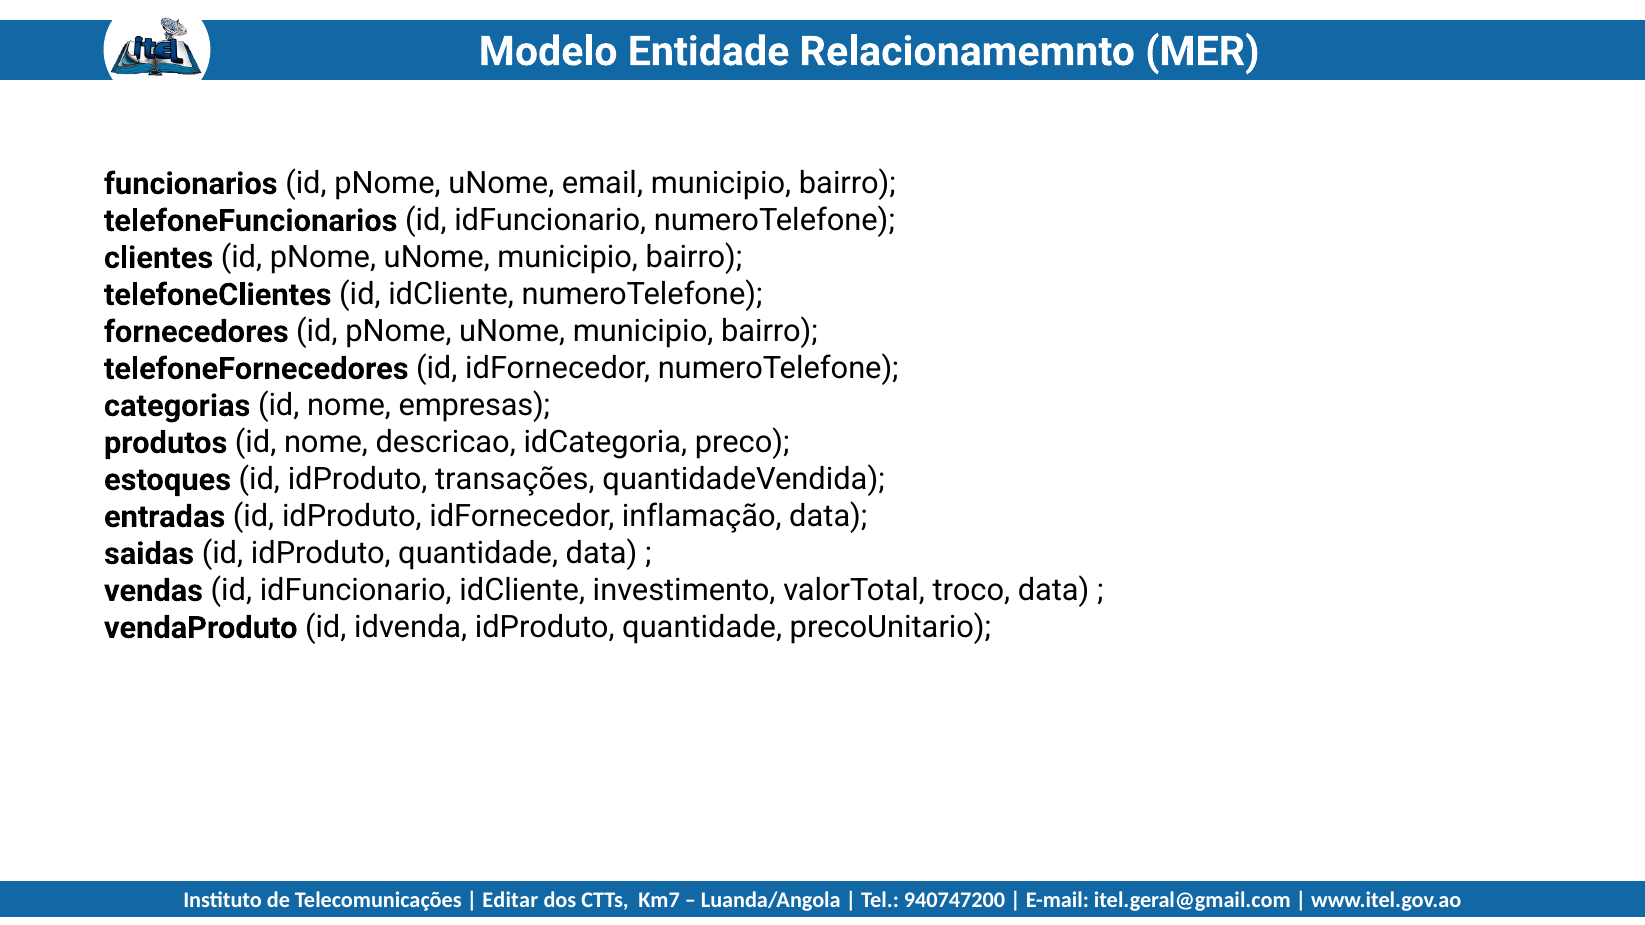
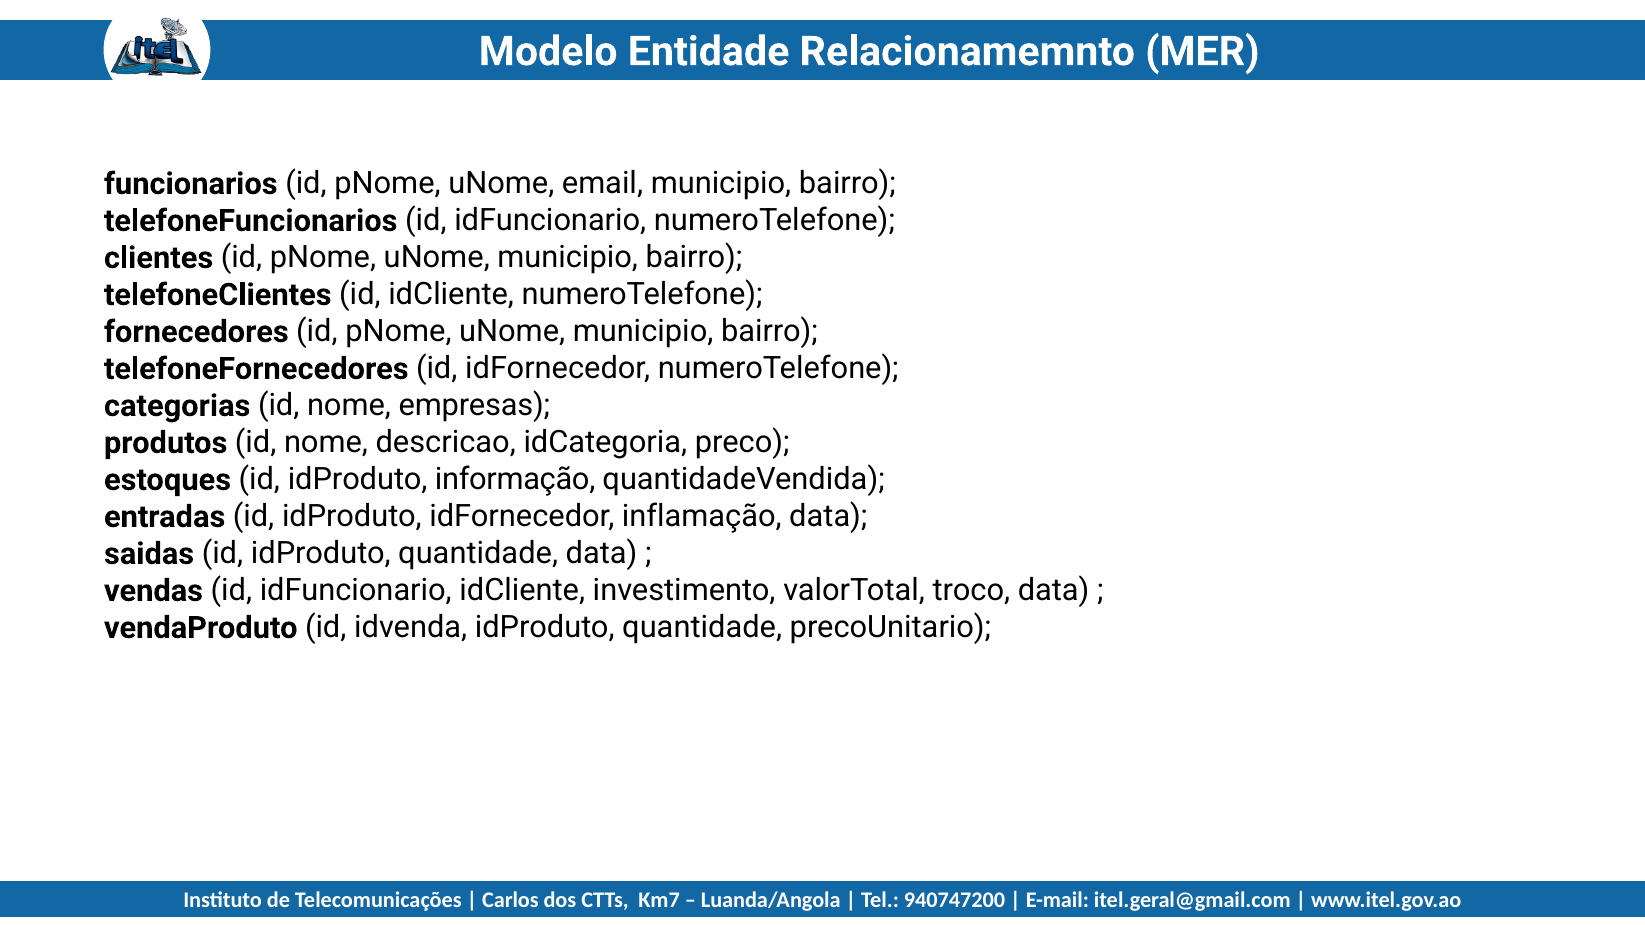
transações: transações -> informação (515, 480)
Editar: Editar -> Carlos (510, 901)
